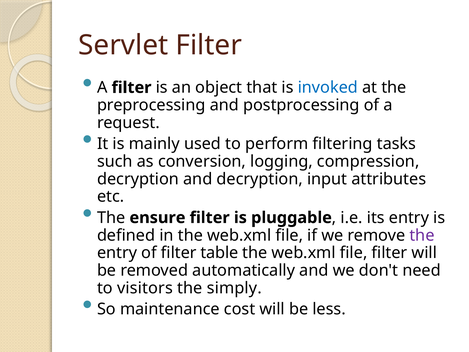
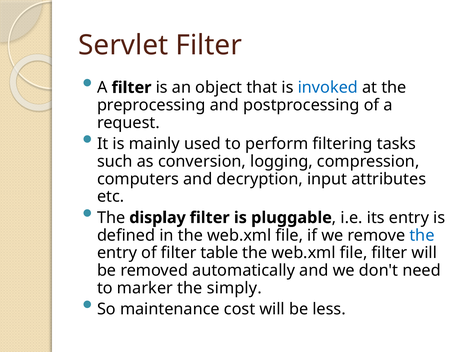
decryption: decryption -> computers (138, 179)
ensure: ensure -> display (158, 218)
the colour: purple -> blue (422, 235)
visitors: visitors -> marker (145, 288)
